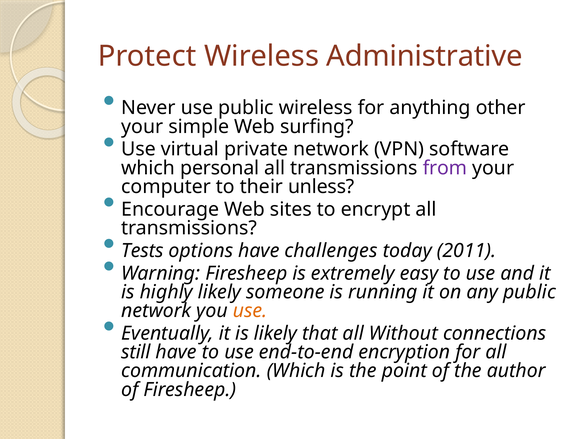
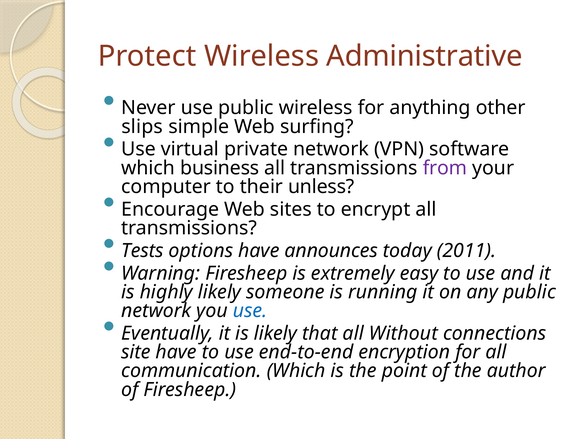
your: your -> slips (142, 127)
personal: personal -> business (220, 168)
challenges: challenges -> announces (331, 251)
use colour: orange -> blue (250, 311)
still: still -> site (136, 353)
